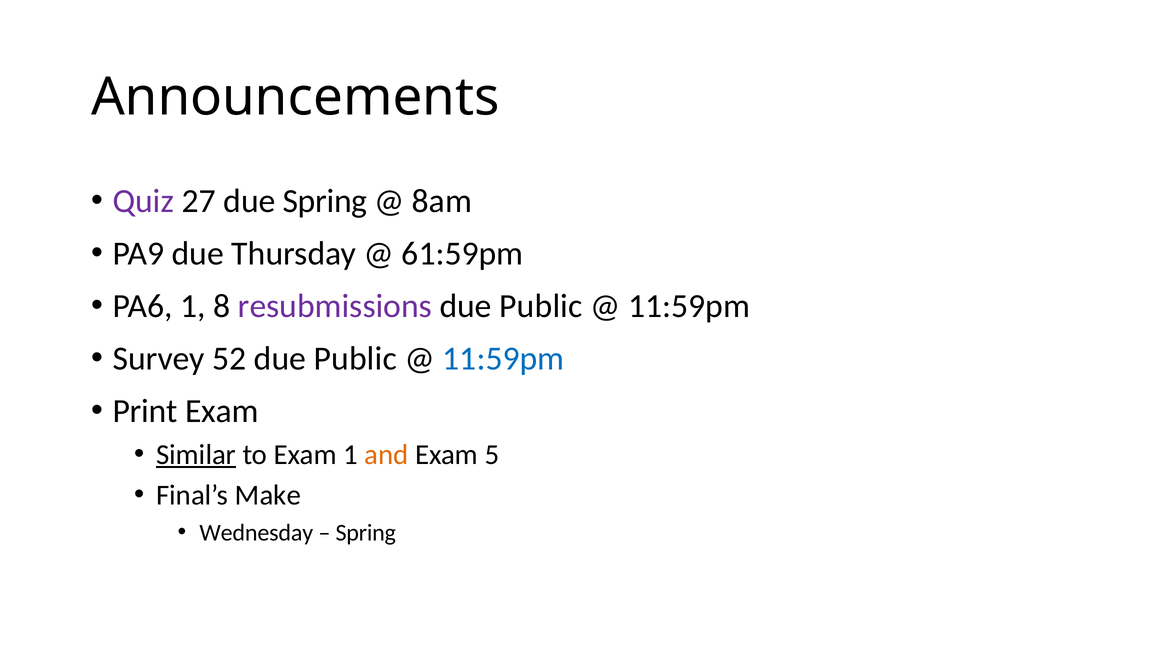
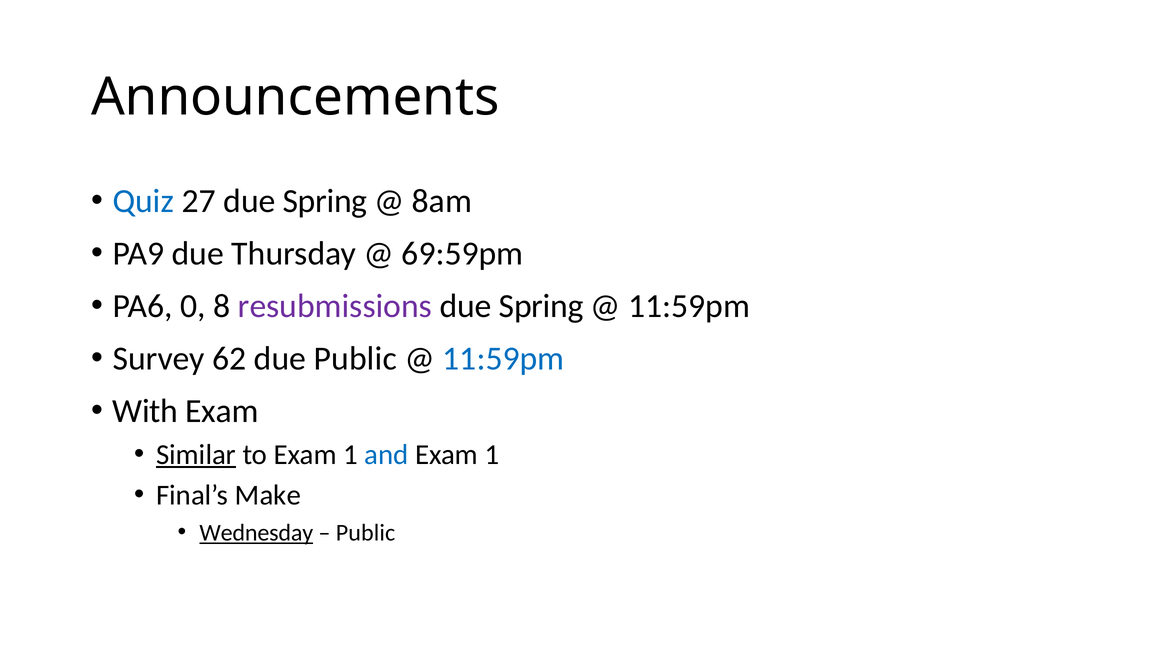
Quiz colour: purple -> blue (143, 201)
61:59pm: 61:59pm -> 69:59pm (462, 254)
PA6 1: 1 -> 0 (193, 306)
Public: Public -> Spring (541, 306)
52: 52 -> 62 (229, 359)
Print: Print -> With (145, 412)
and colour: orange -> blue (386, 455)
5: 5 -> 1 (492, 455)
Wednesday underline: none -> present (256, 533)
Spring: Spring -> Public (366, 533)
